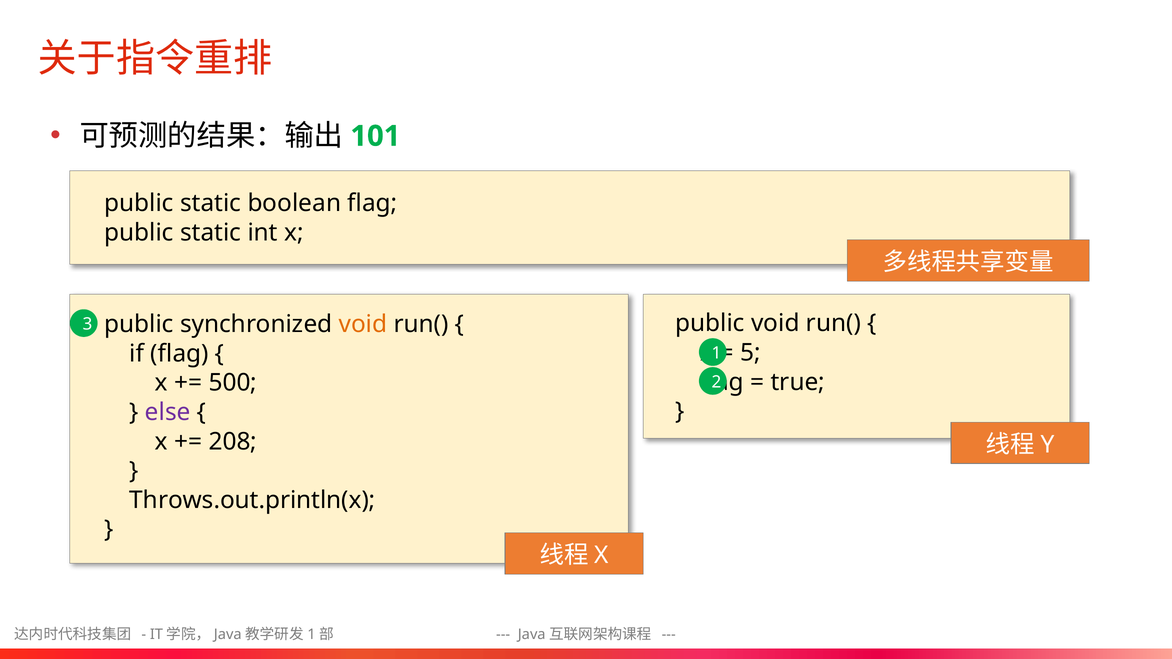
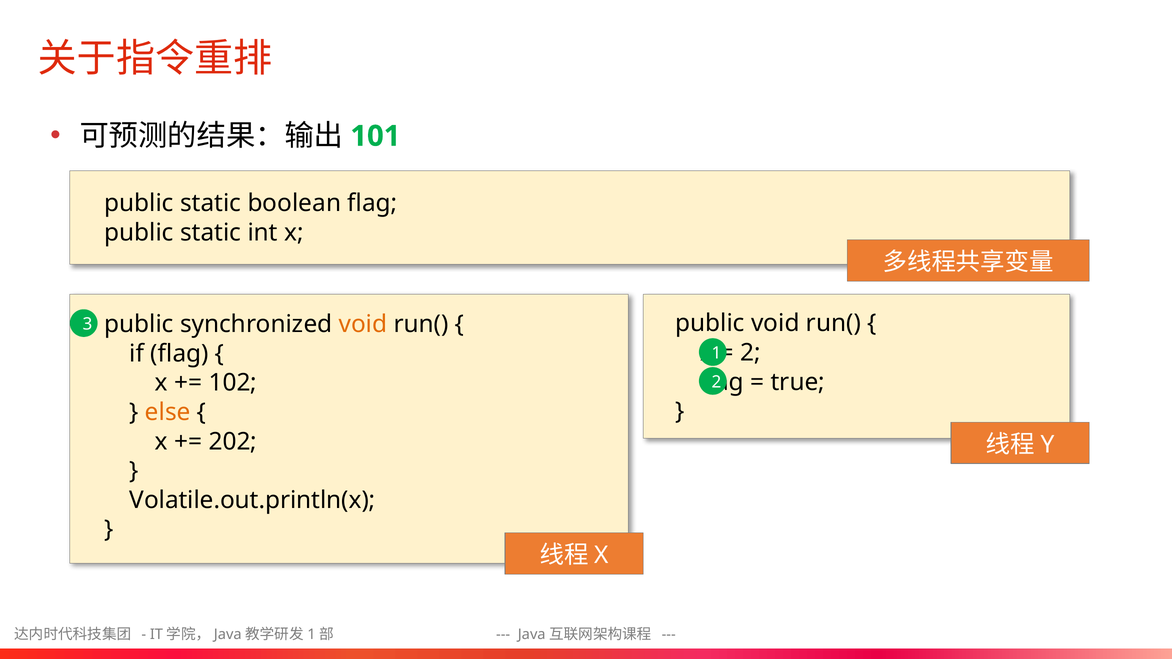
5: 5 -> 2 (750, 353)
500: 500 -> 102 (233, 383)
else colour: purple -> orange (168, 412)
208: 208 -> 202 (233, 442)
Throws.out.println(x: Throws.out.println(x -> Volatile.out.println(x (252, 500)
